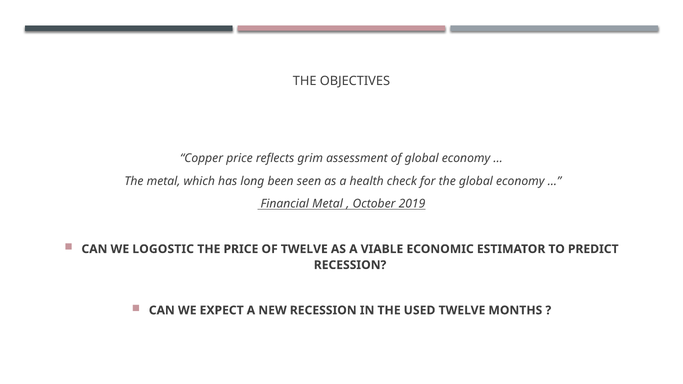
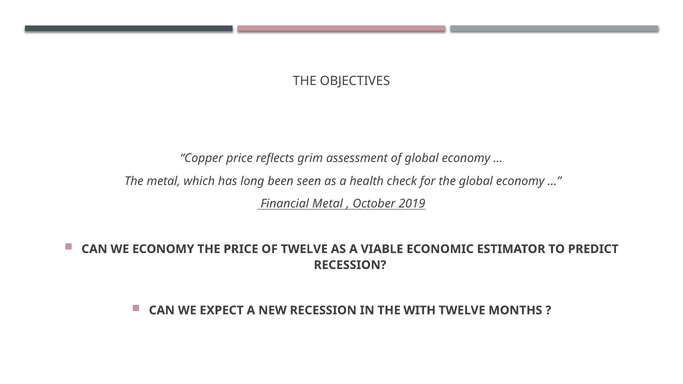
WE LOGOSTIC: LOGOSTIC -> ECONOMY (163, 249)
USED: USED -> WITH (420, 310)
